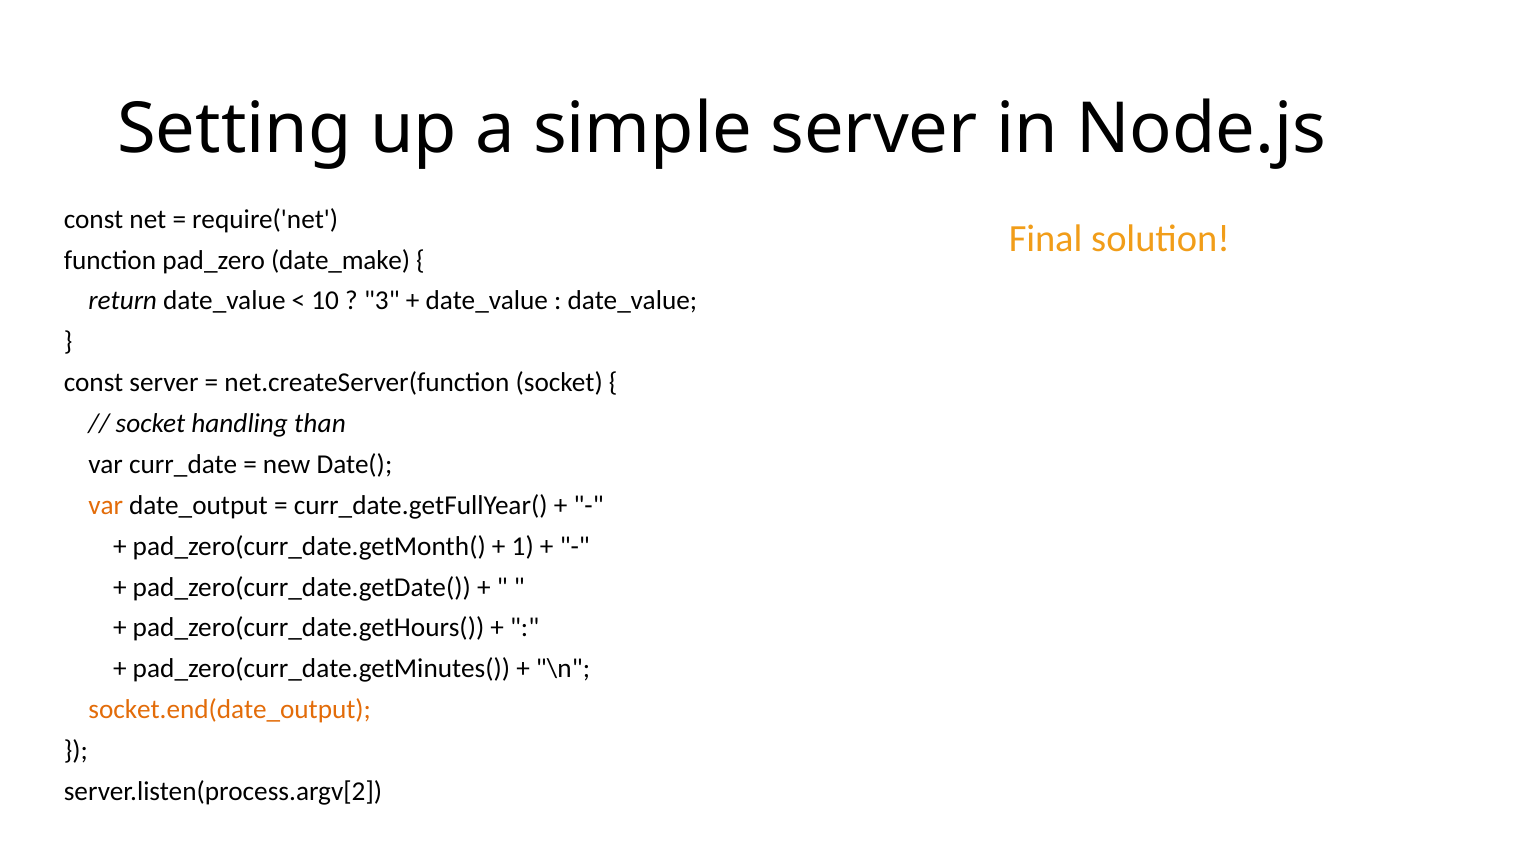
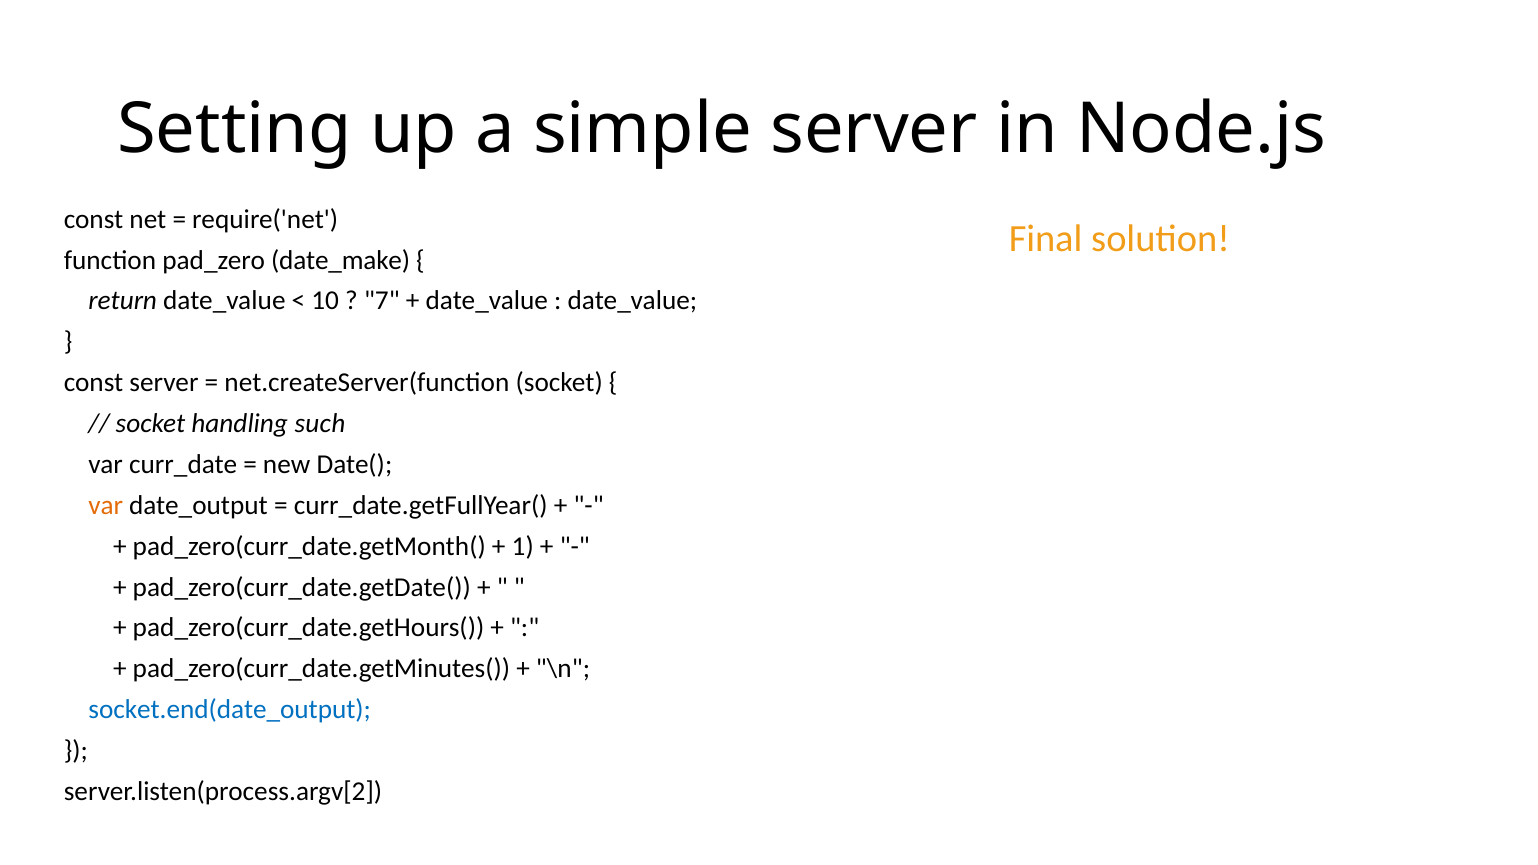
3: 3 -> 7 (382, 301)
than: than -> such (320, 424)
socket.end(date_output colour: orange -> blue (230, 710)
